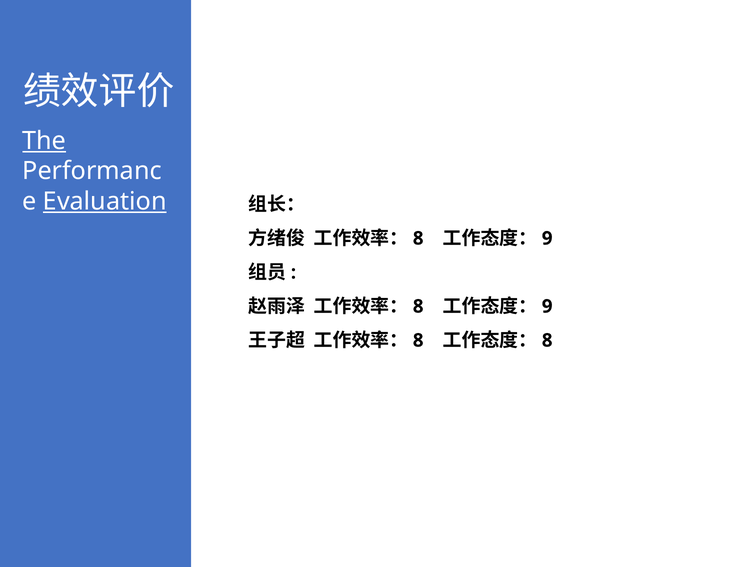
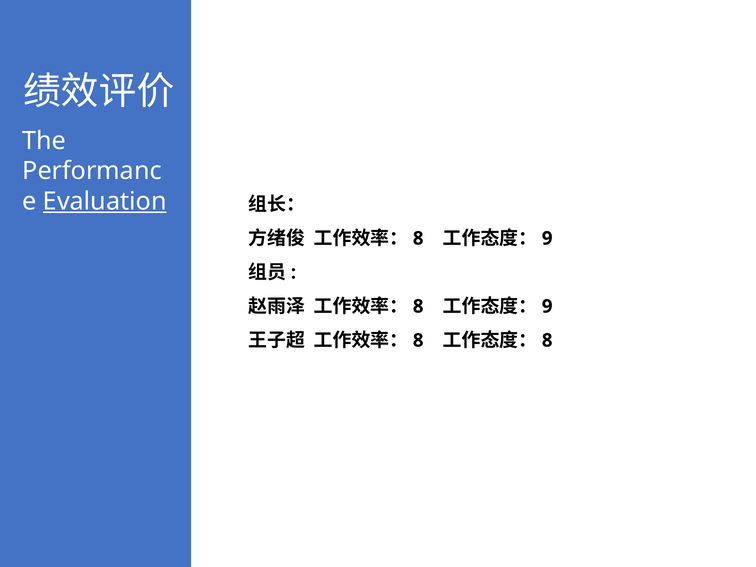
The underline: present -> none (44, 141)
